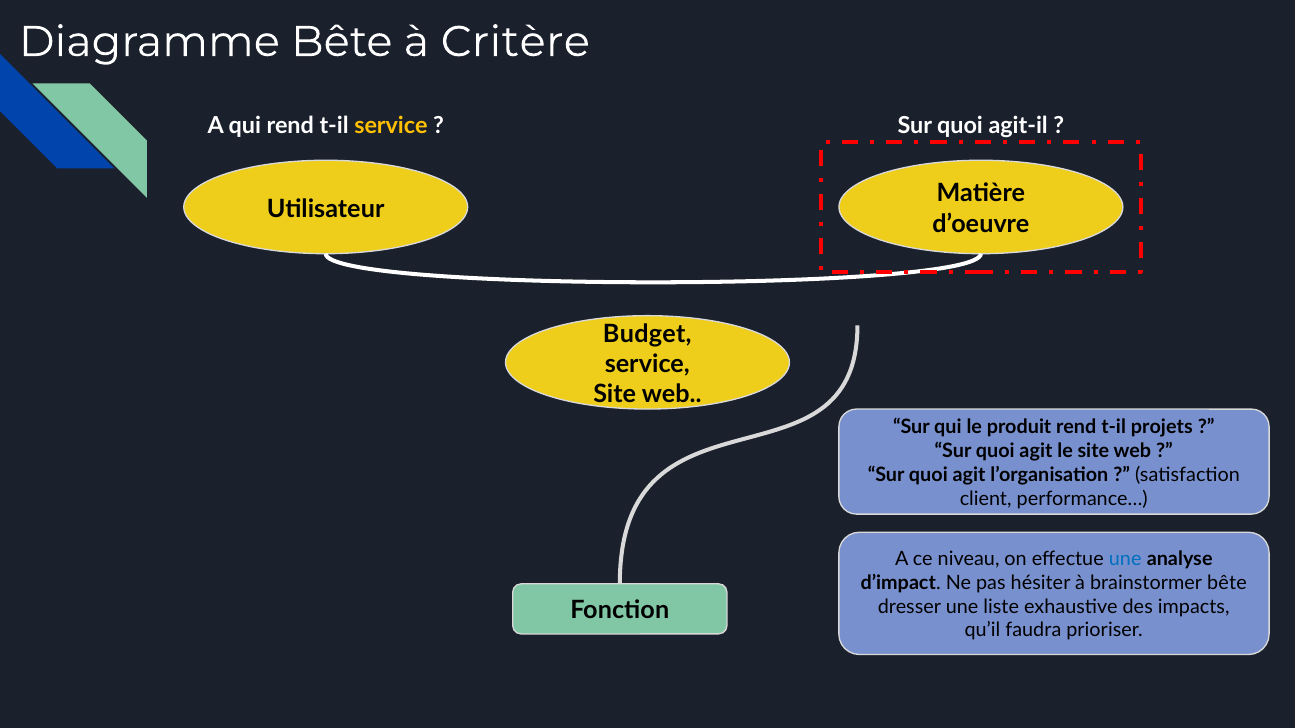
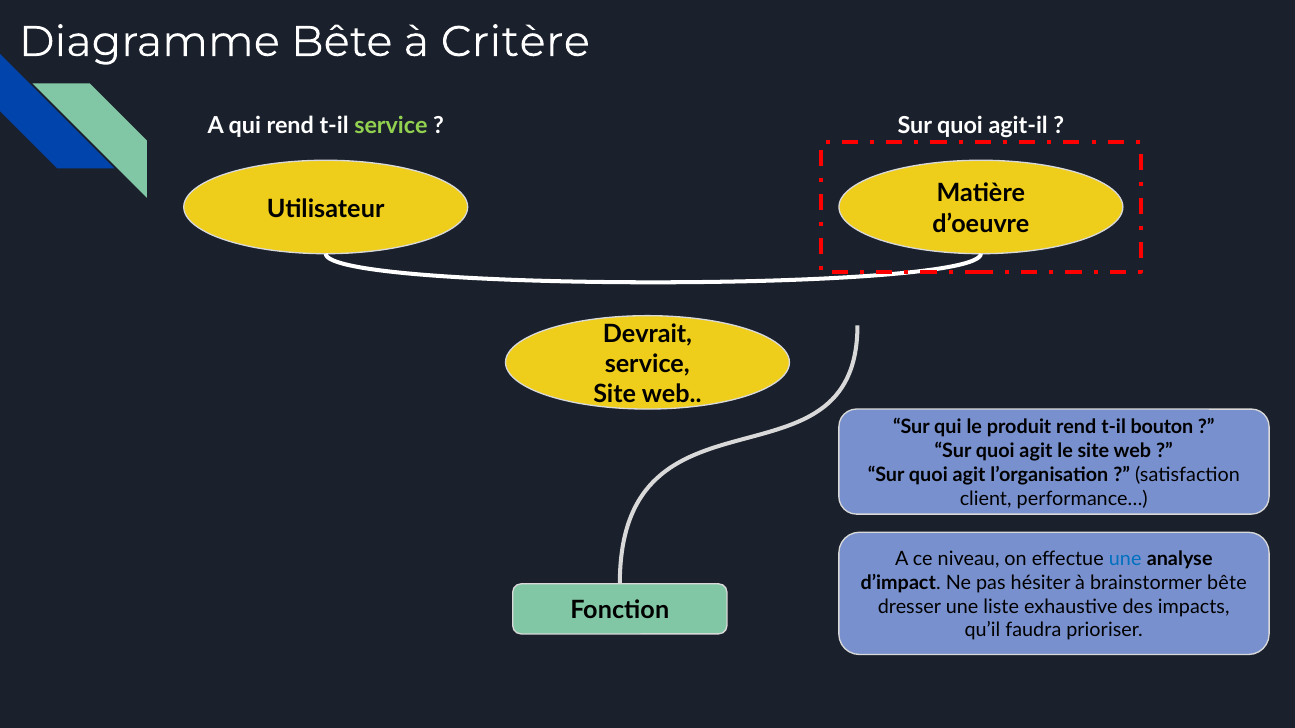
service colour: yellow -> light green (391, 126)
Budget: Budget -> Devrait (647, 334)
projets: projets -> bouton (1162, 428)
